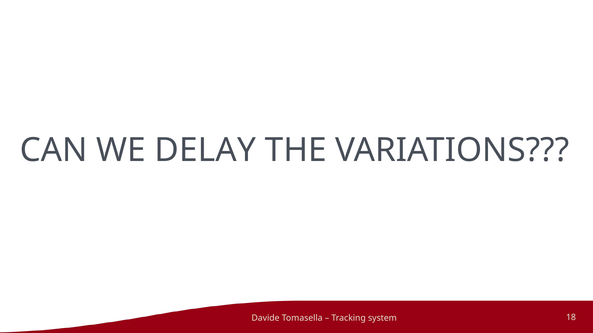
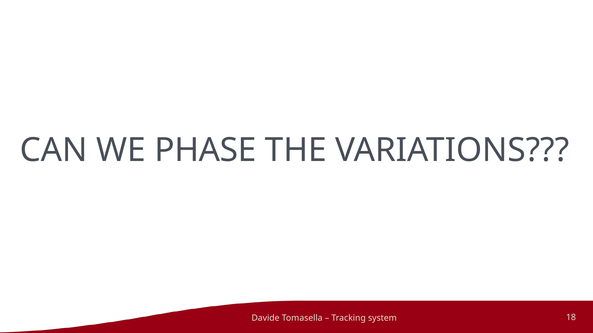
DELAY: DELAY -> PHASE (205, 151)
